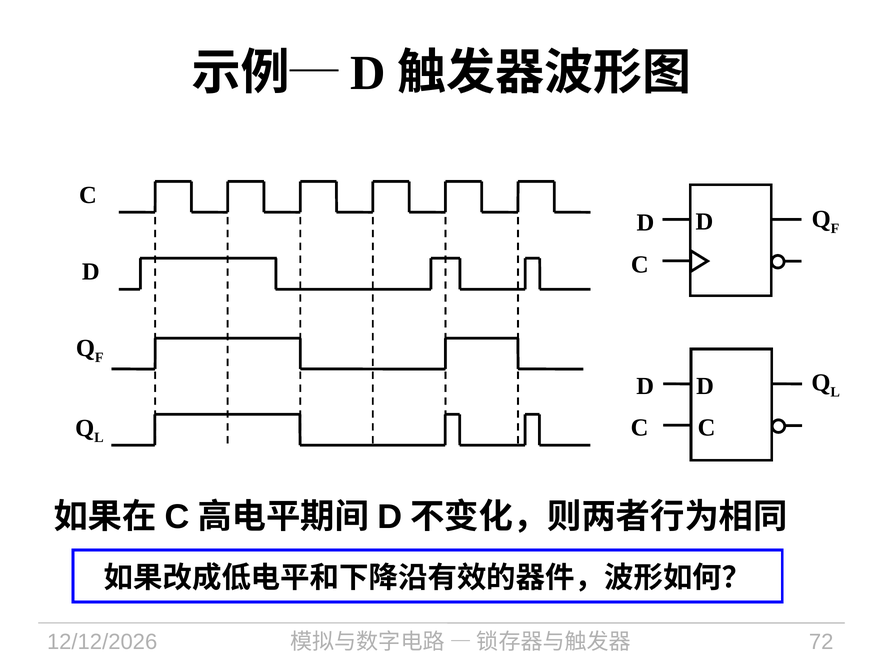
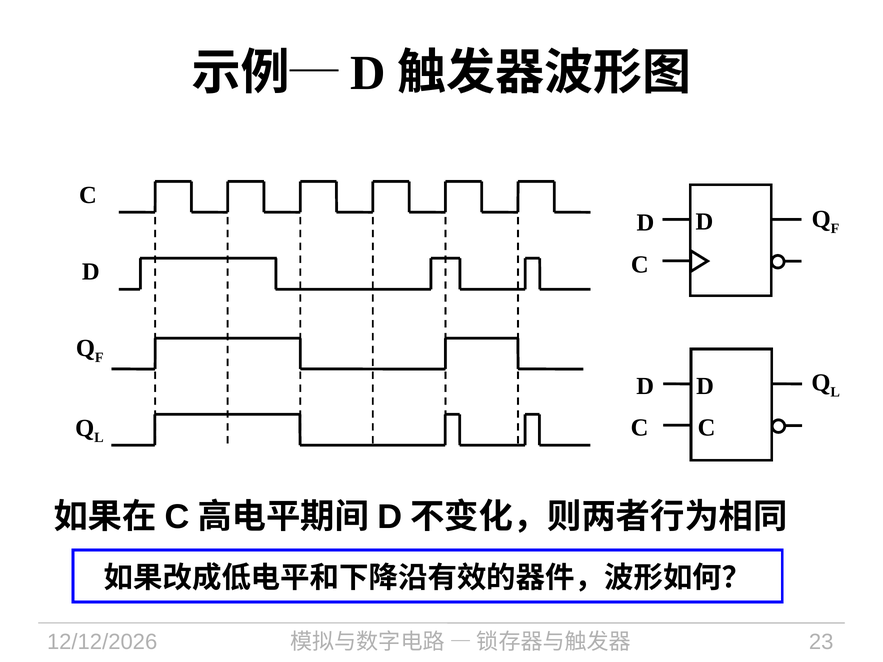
72: 72 -> 23 (821, 642)
